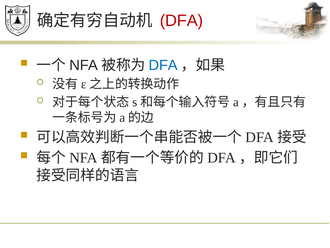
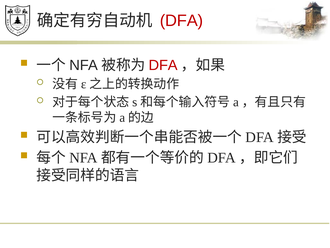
DFA colour: blue -> red (163, 65)
